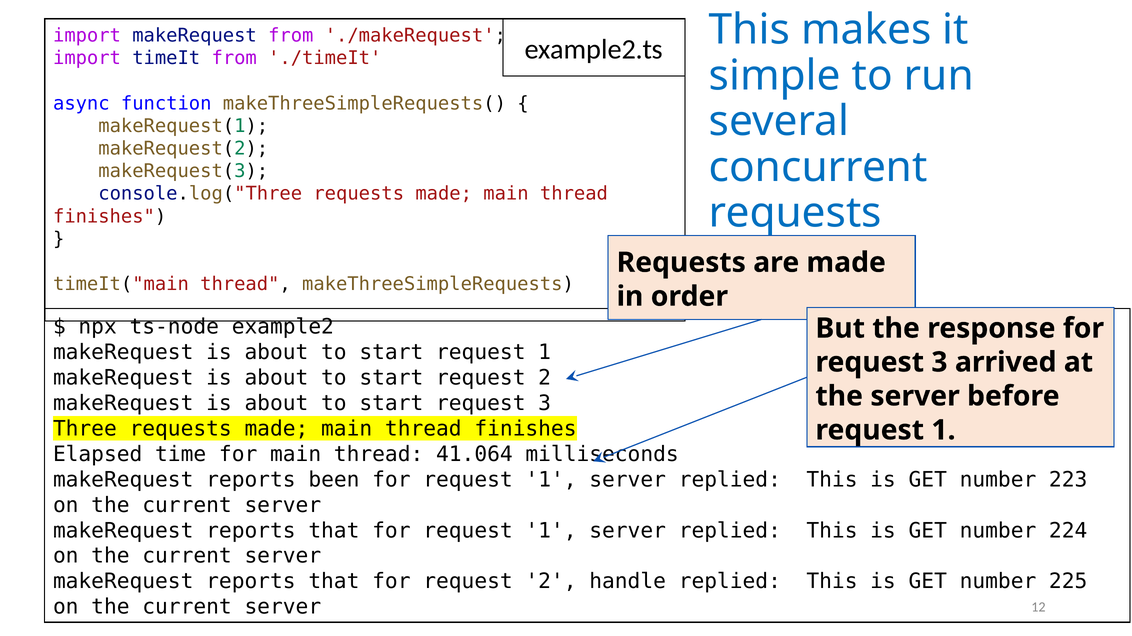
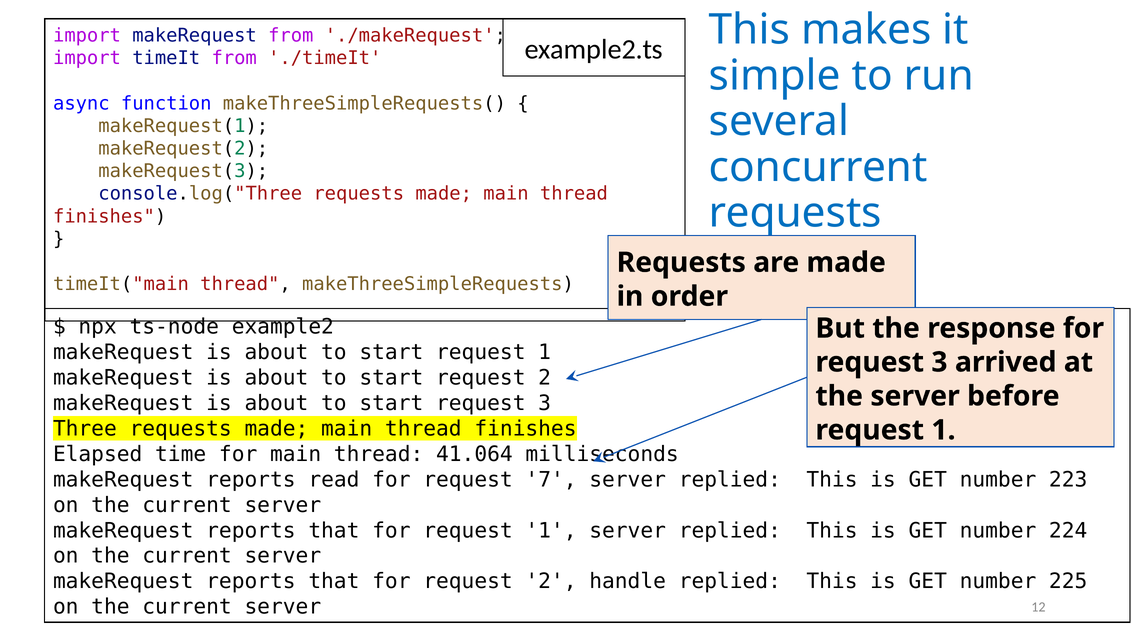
been: been -> read (334, 480)
1: 1 -> 7 (551, 480)
